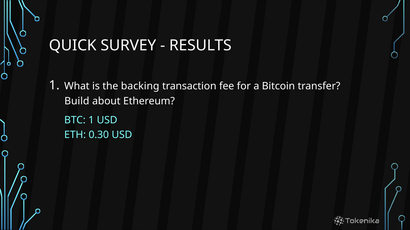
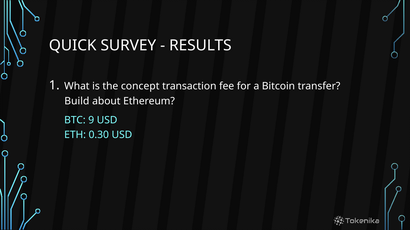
backing: backing -> concept (140, 87)
BTC 1: 1 -> 9 (91, 120)
